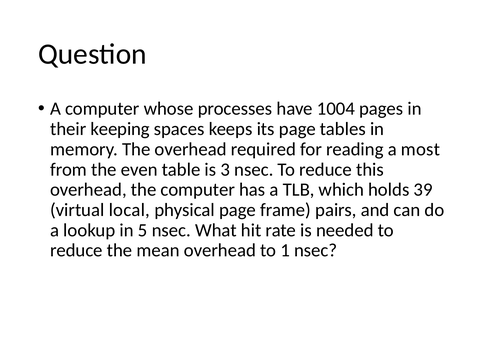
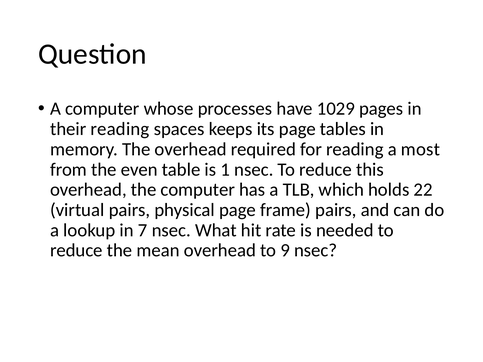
1004: 1004 -> 1029 (336, 109)
their keeping: keeping -> reading (120, 129)
3: 3 -> 1 (225, 170)
39: 39 -> 22 (423, 190)
virtual local: local -> pairs (129, 210)
5: 5 -> 7 (143, 230)
1: 1 -> 9 (285, 251)
